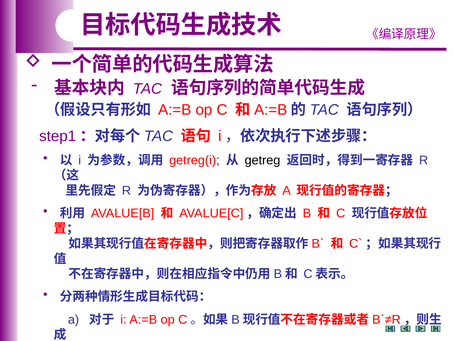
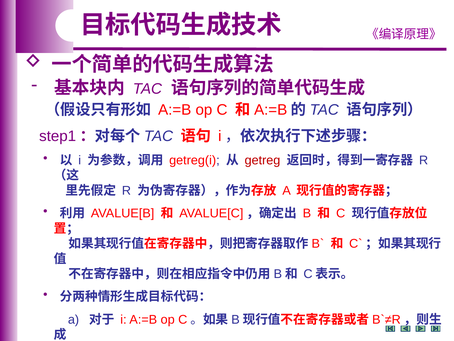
getreg colour: black -> red (262, 160)
